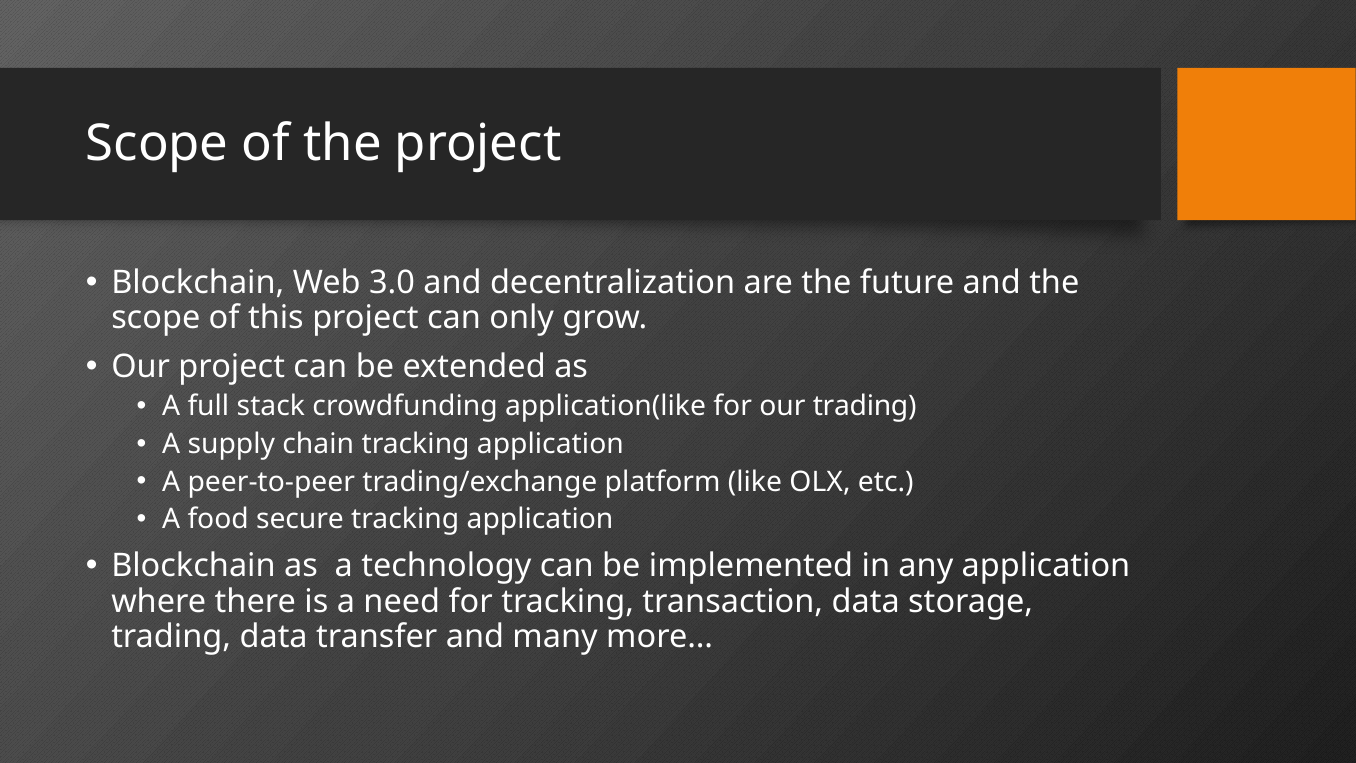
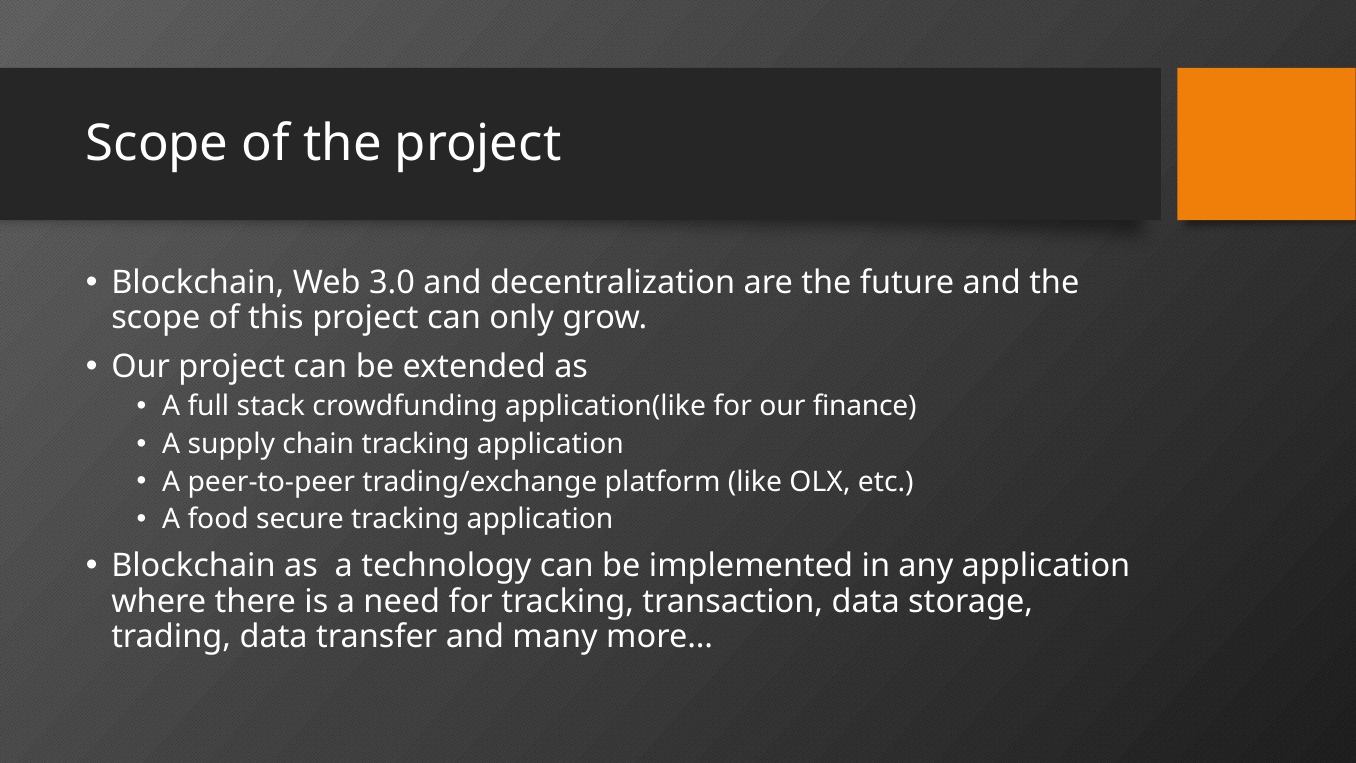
our trading: trading -> finance (865, 406)
